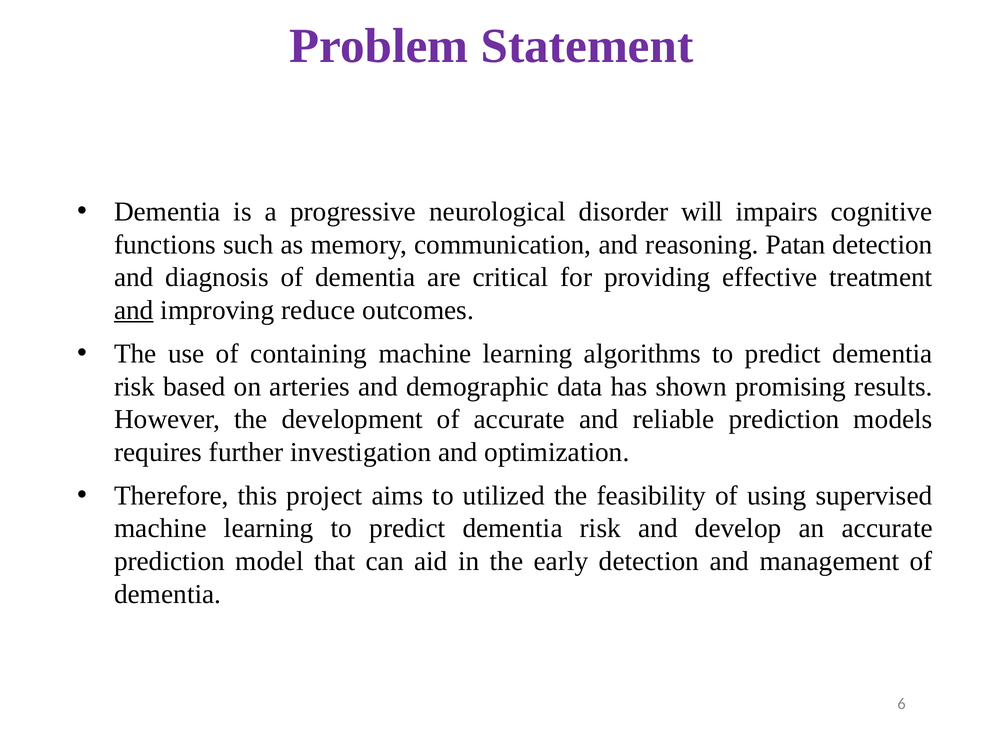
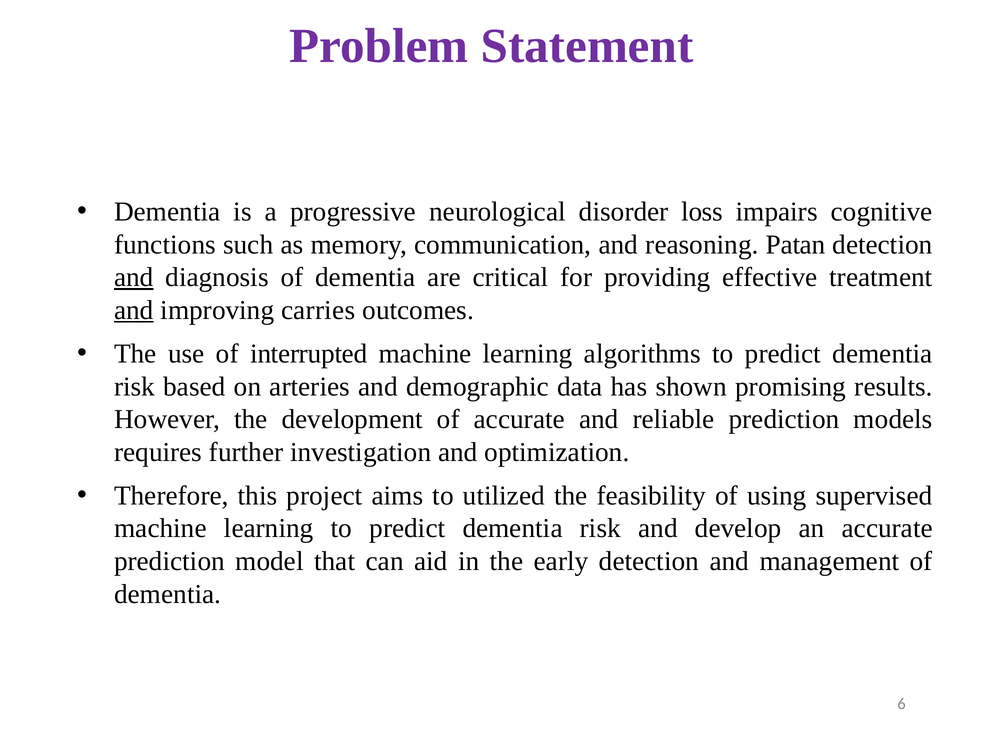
will: will -> loss (702, 212)
and underline: none -> present (134, 277)
reduce: reduce -> carries (318, 310)
containing: containing -> interrupted (309, 354)
